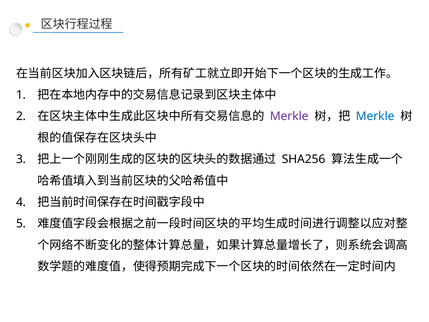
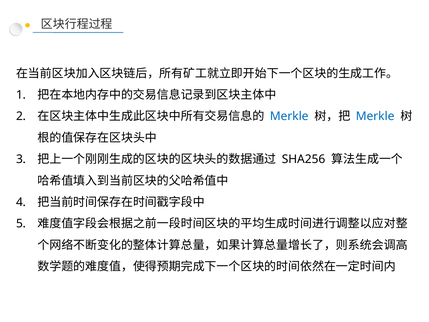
Merkle colour: purple -> blue (289, 116)
